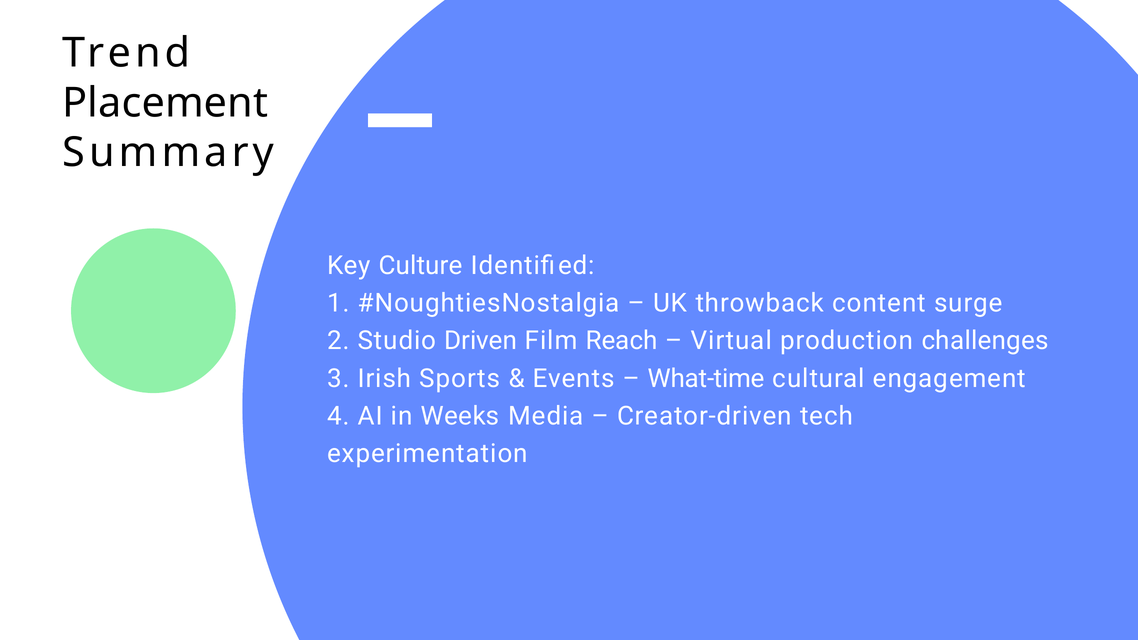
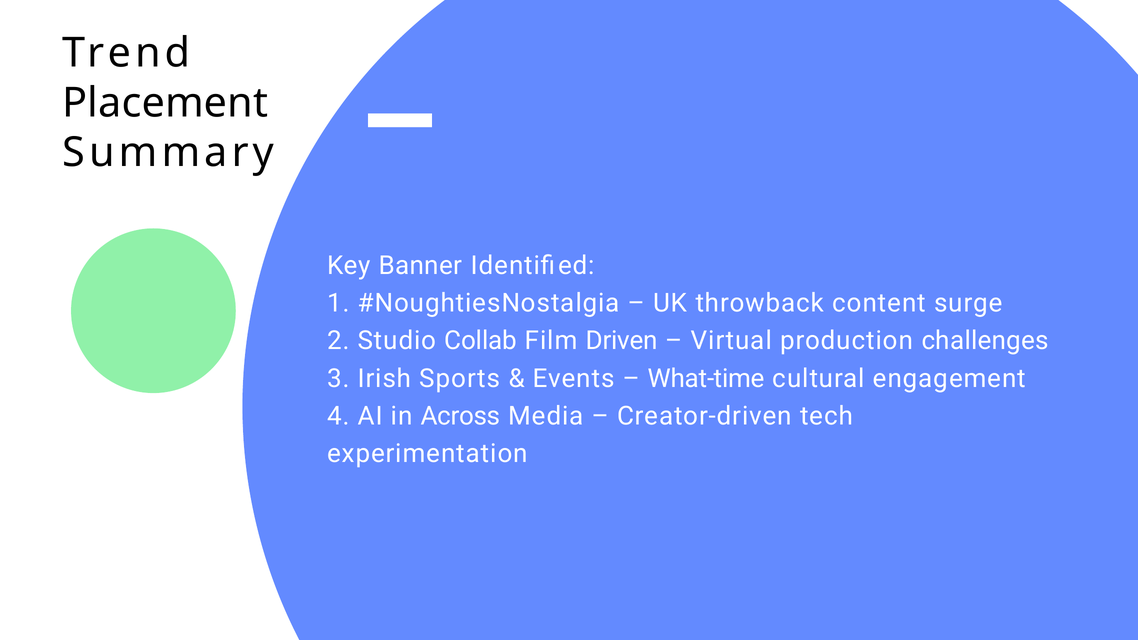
Culture: Culture -> Banner (420, 266)
Driven: Driven -> Collab (481, 341)
Reach: Reach -> Driven (622, 341)
Weeks: Weeks -> Across (460, 416)
